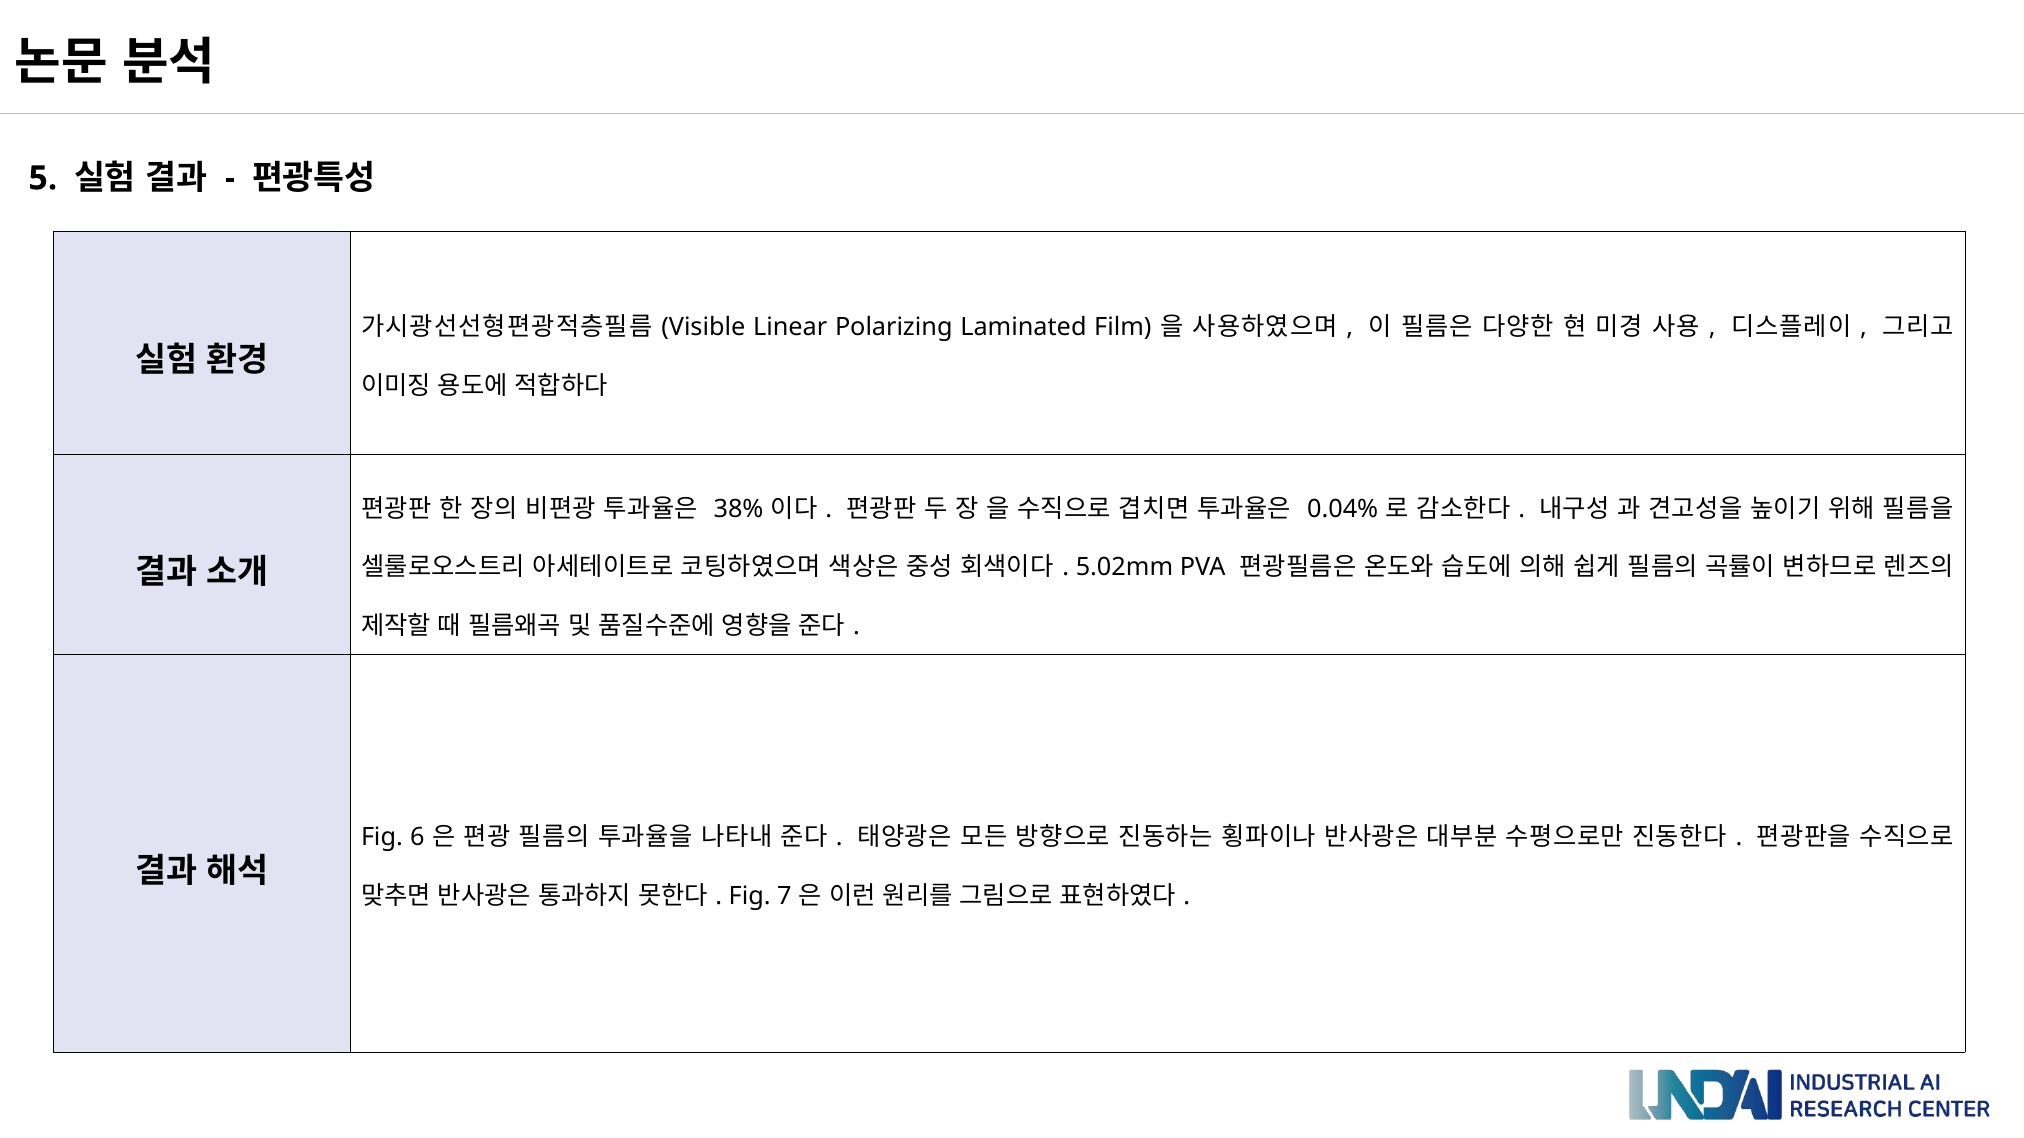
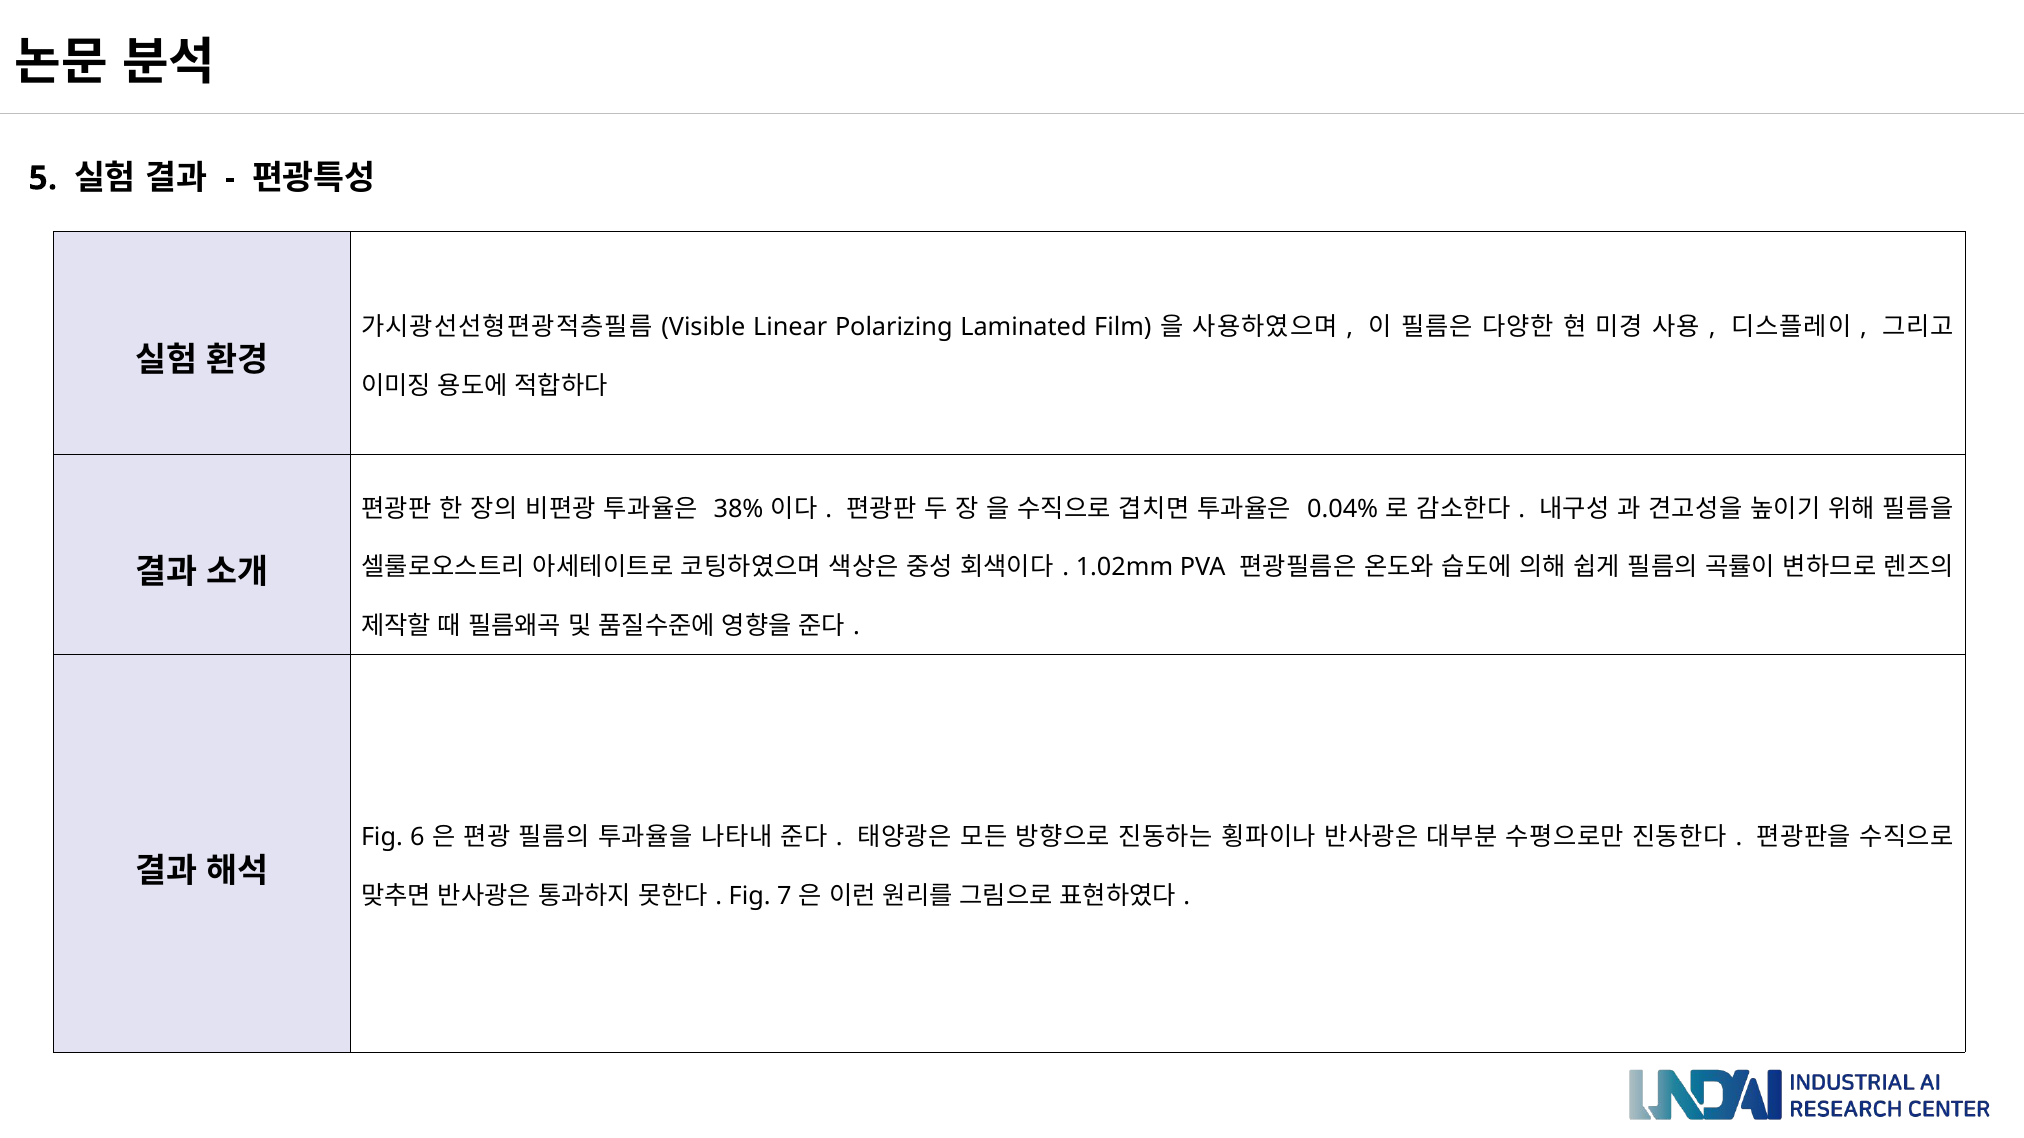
5.02mm: 5.02mm -> 1.02mm (1124, 568)
